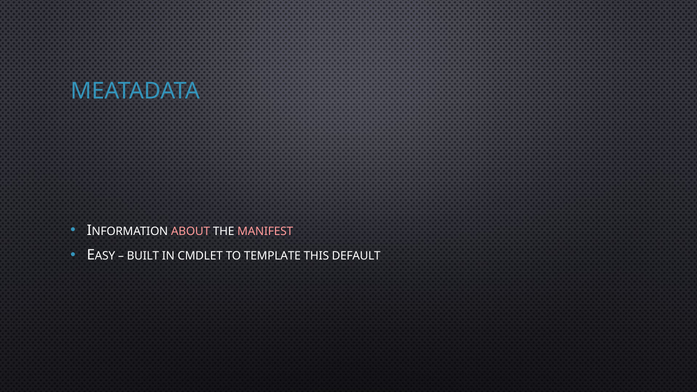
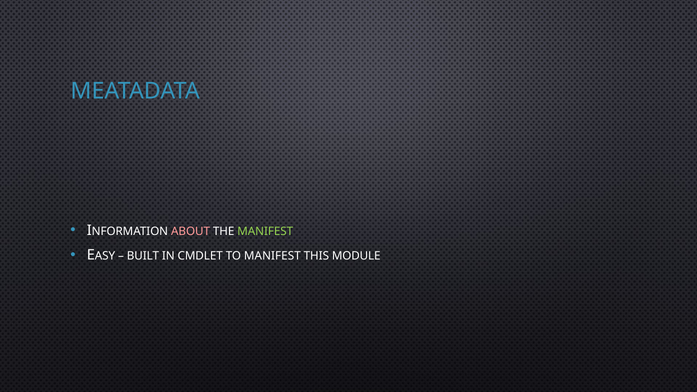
MANIFEST colour: pink -> light green (265, 231)
TO TEMPLATE: TEMPLATE -> MANIFEST (272, 256)
DEFAULT: DEFAULT -> MODULE (356, 256)
